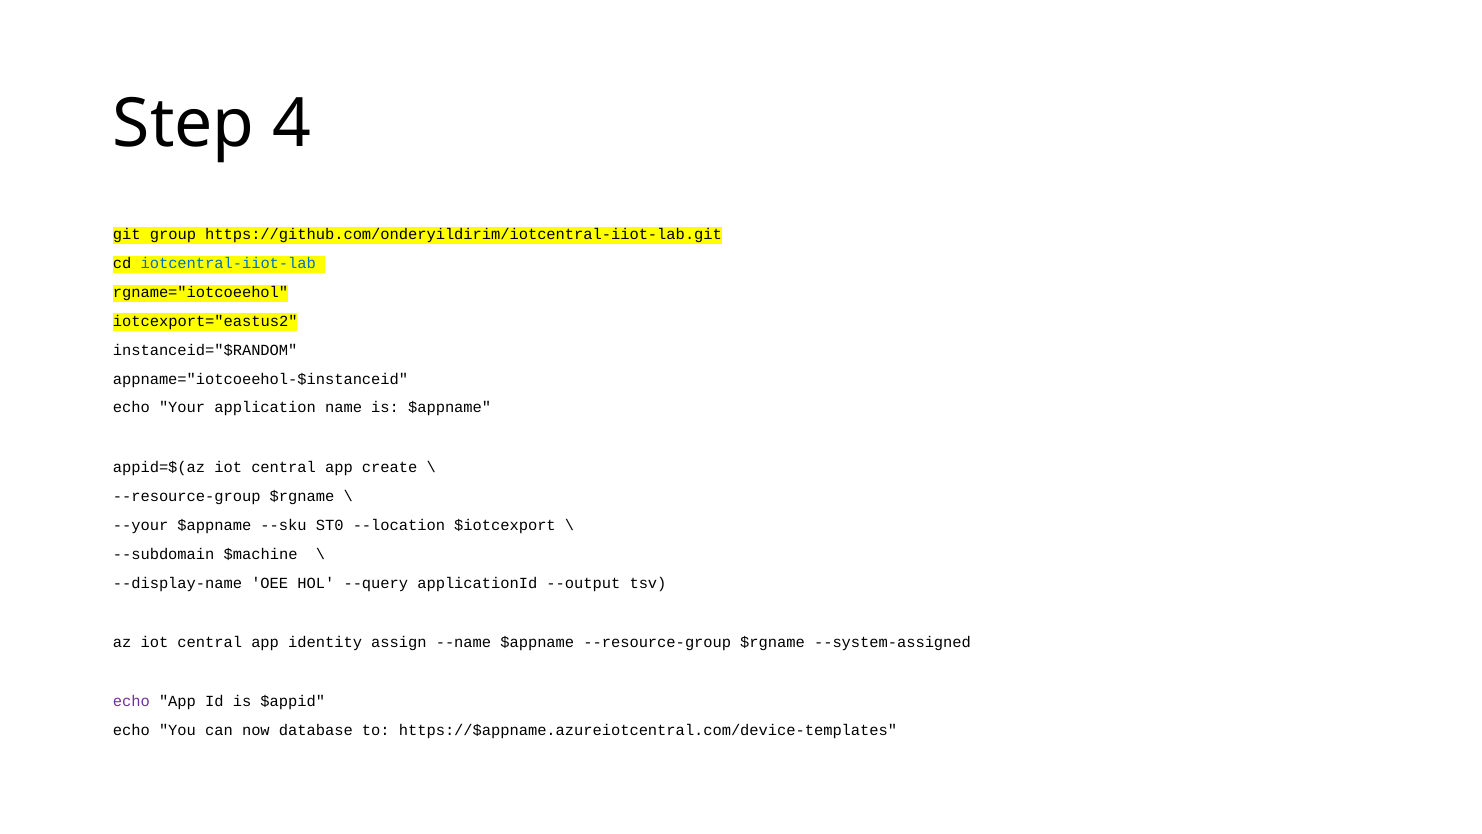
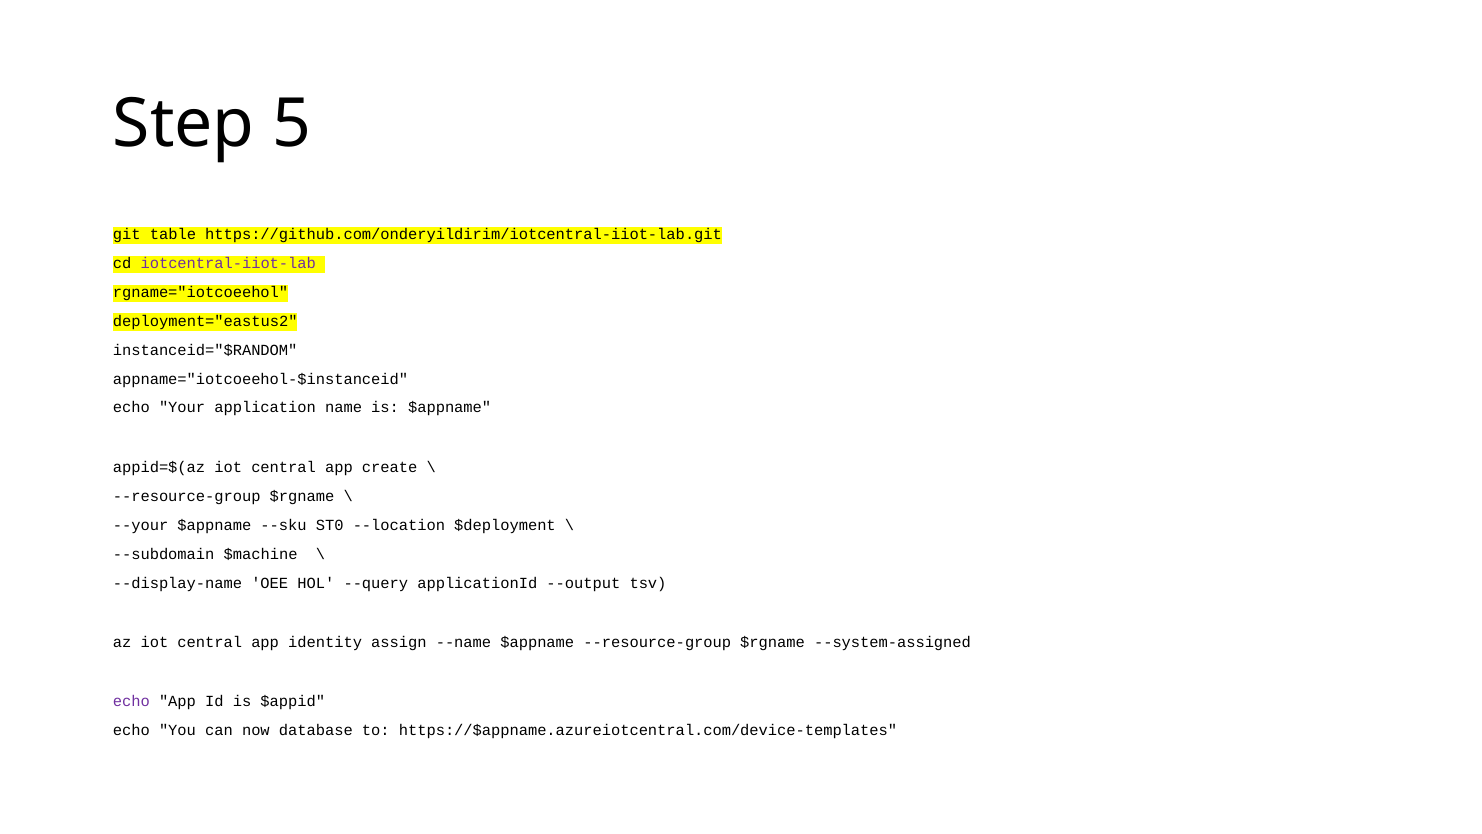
4: 4 -> 5 (292, 124)
group: group -> table (173, 234)
iotcentral-iiot-lab colour: blue -> purple (228, 263)
iotcexport="eastus2: iotcexport="eastus2 -> deployment="eastus2 (205, 321)
$iotcexport: $iotcexport -> $deployment (505, 525)
